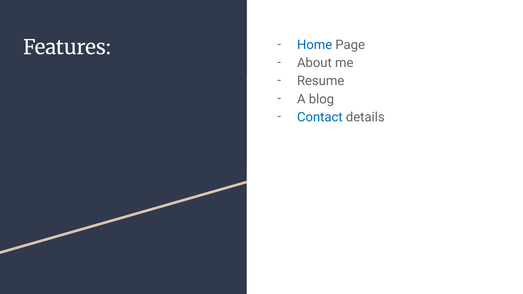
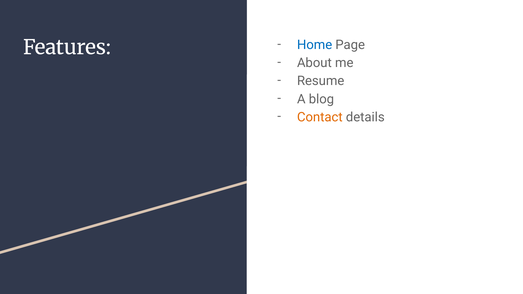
Contact colour: blue -> orange (320, 117)
